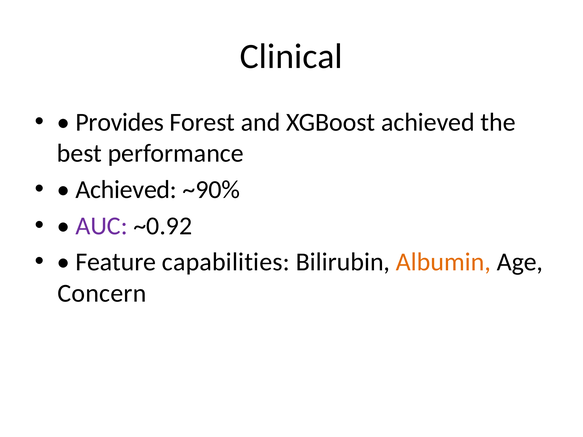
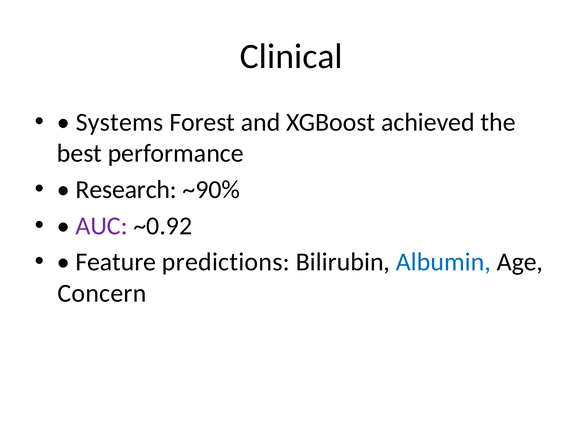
Provides: Provides -> Systems (120, 122)
Achieved: Achieved -> Research (126, 190)
capabilities: capabilities -> predictions (226, 262)
Albumin colour: orange -> blue (443, 262)
